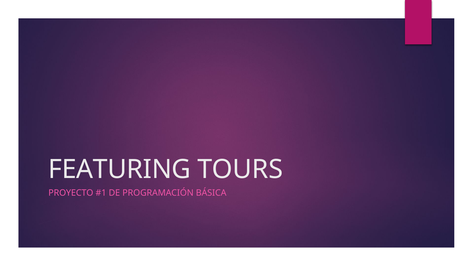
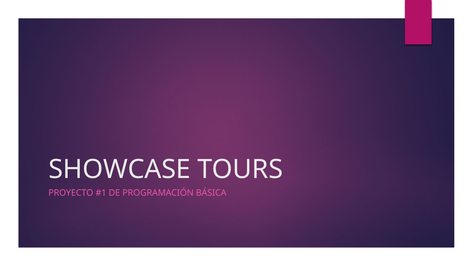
FEATURING: FEATURING -> SHOWCASE (119, 169)
